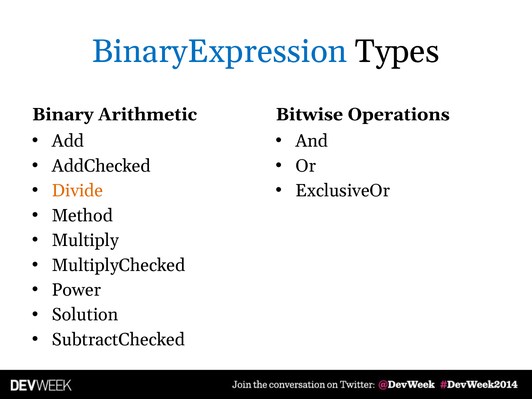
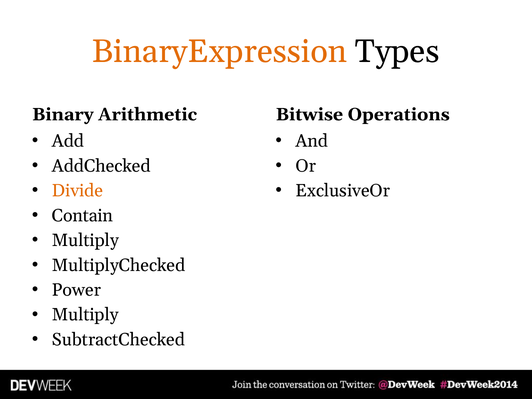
BinaryExpression colour: blue -> orange (220, 51)
Method: Method -> Contain (82, 216)
Solution: Solution -> Multiply (85, 315)
